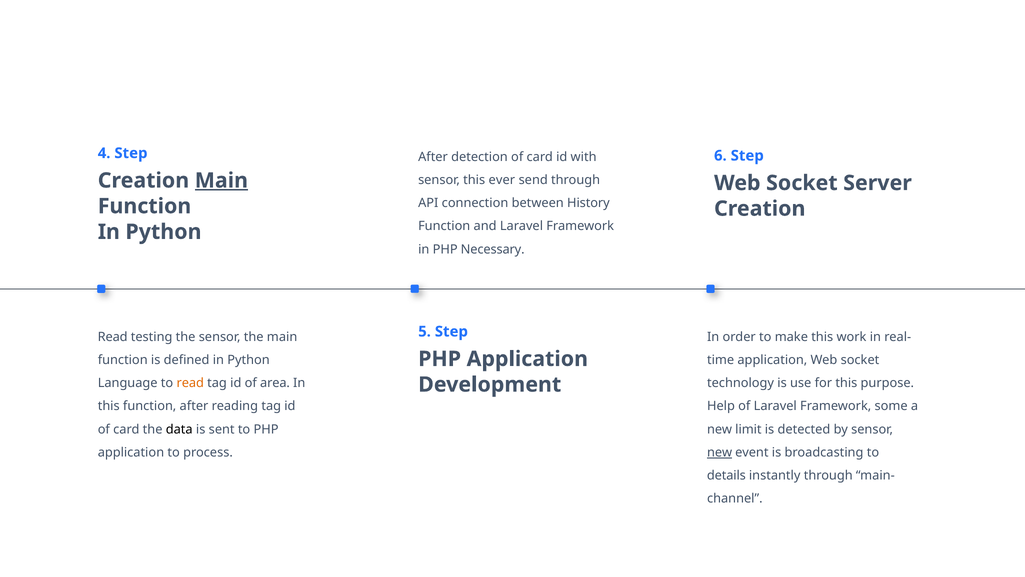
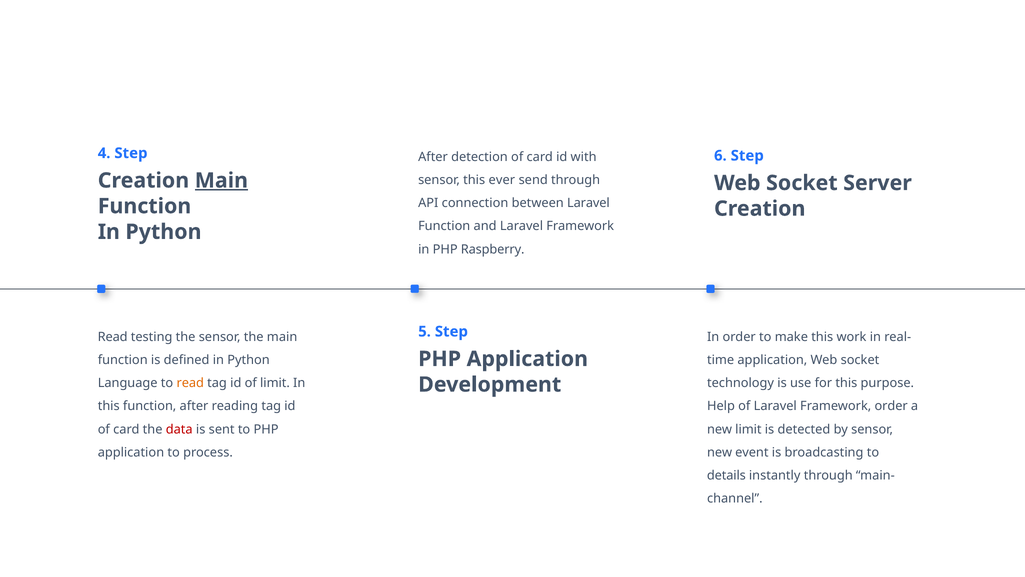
between History: History -> Laravel (588, 203)
Necessary: Necessary -> Raspberry (493, 249)
of area: area -> limit (275, 383)
Framework some: some -> order (891, 406)
data colour: black -> red (179, 429)
new underline: present -> none (720, 452)
